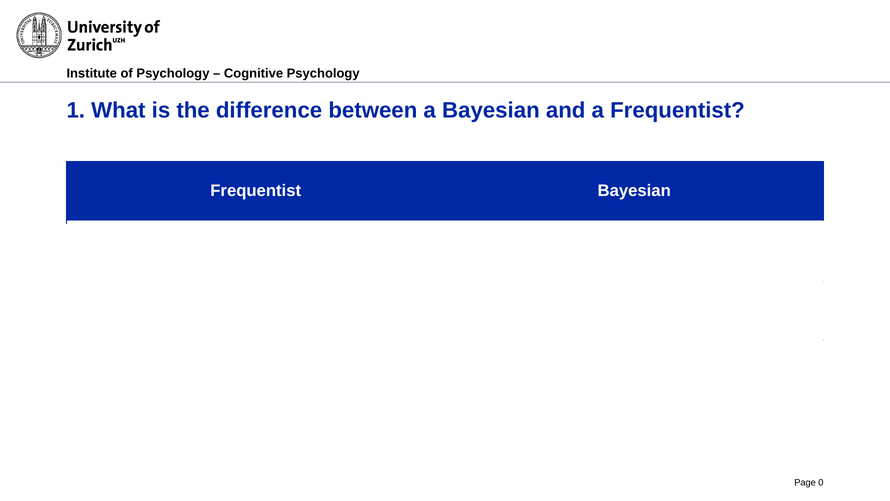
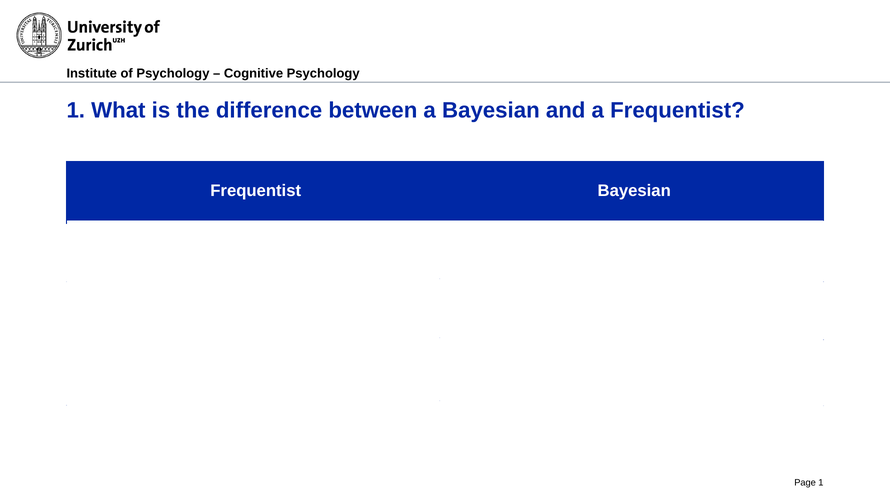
Page 0: 0 -> 1 (821, 483)
